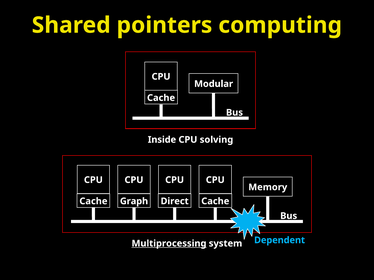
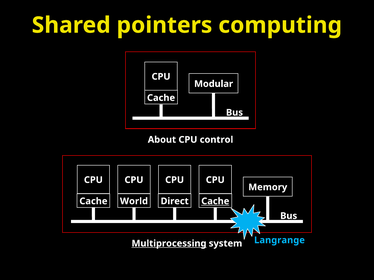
Inside: Inside -> About (162, 140)
solving: solving -> control (216, 140)
Graph: Graph -> World (134, 202)
Cache underline: none -> present (215, 202)
Dependent: Dependent -> Langrange (279, 241)
